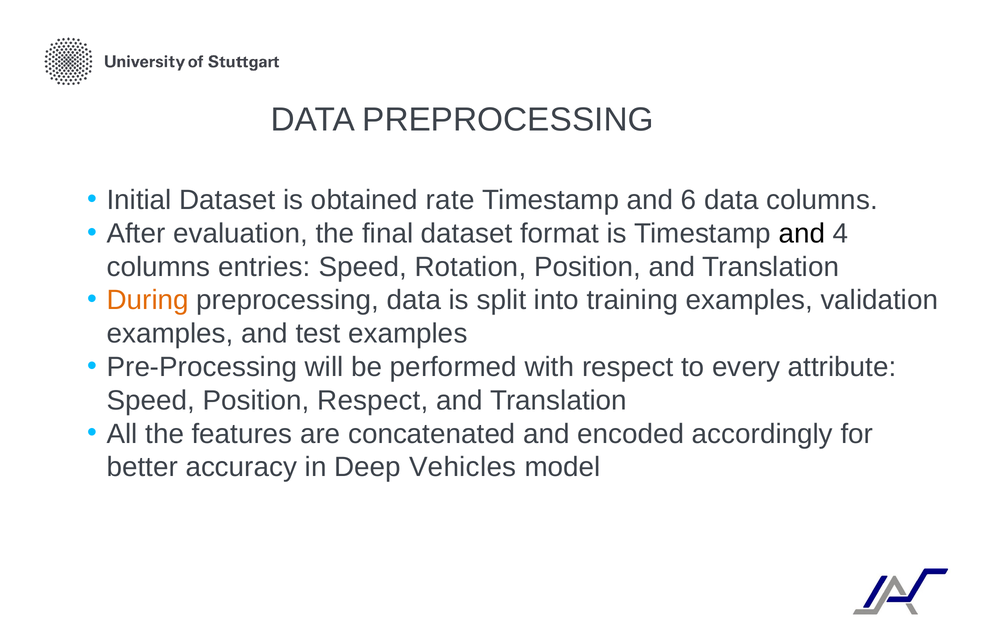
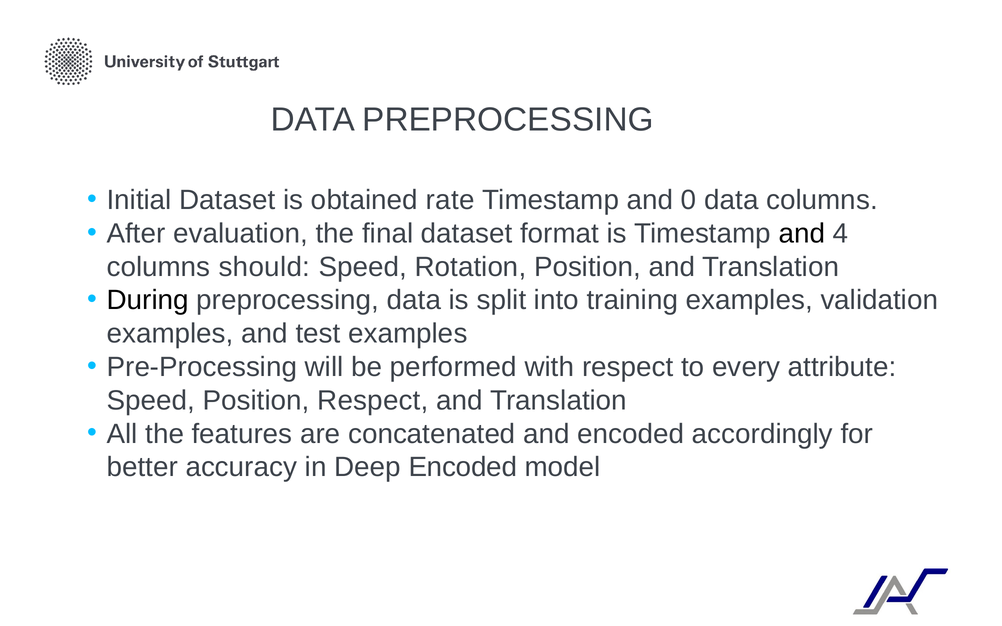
6: 6 -> 0 (689, 200)
entries: entries -> should (264, 267)
During colour: orange -> black (148, 300)
Deep Vehicles: Vehicles -> Encoded (463, 467)
